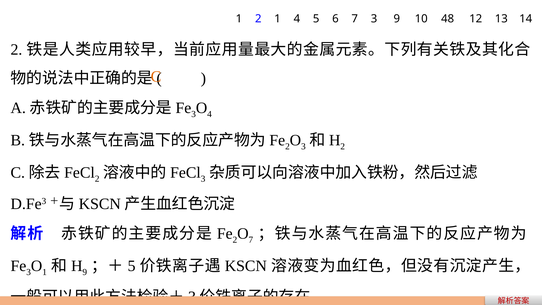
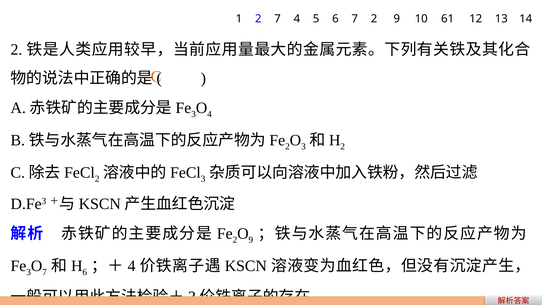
2 1: 1 -> 7 (278, 19)
7 3: 3 -> 2 (374, 19)
48: 48 -> 61 (448, 19)
7: 7 -> 9 (251, 240)
1: 1 -> 7 (45, 272)
9: 9 -> 6 (85, 272)
5: 5 -> 4 (132, 266)
